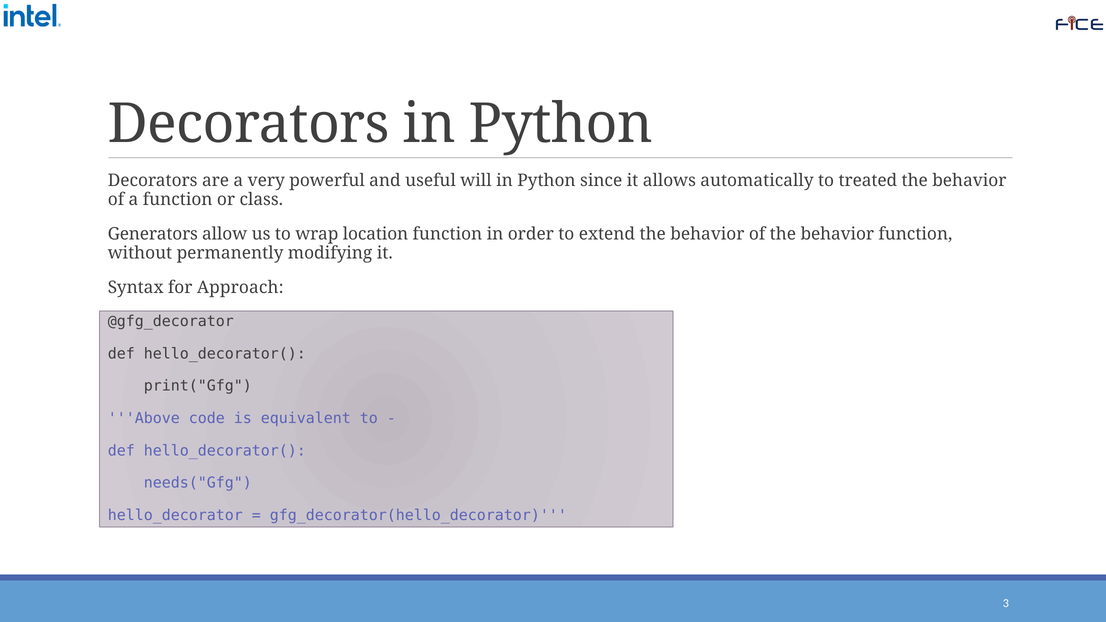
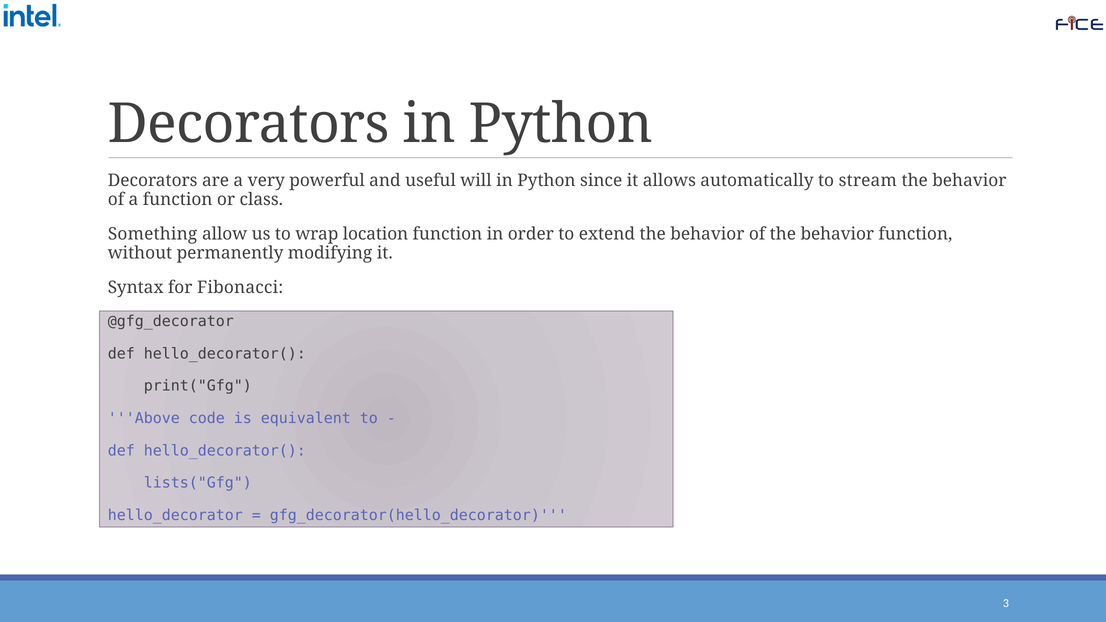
treated: treated -> stream (868, 181)
Generators: Generators -> Something (153, 234)
Approach: Approach -> Fibonacci (240, 288)
needs("Gfg: needs("Gfg -> lists("Gfg (198, 483)
